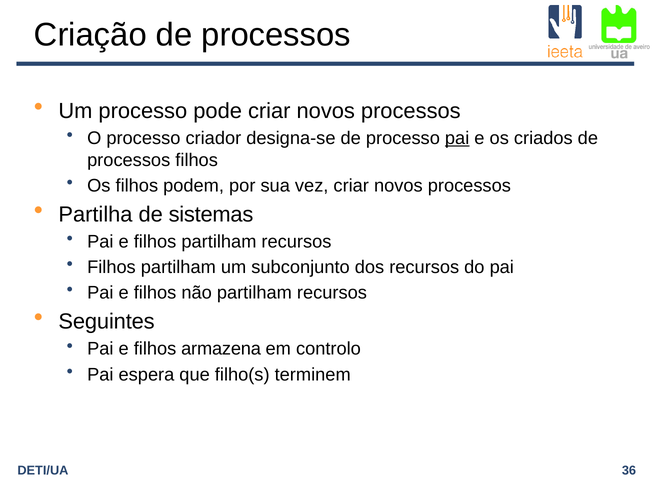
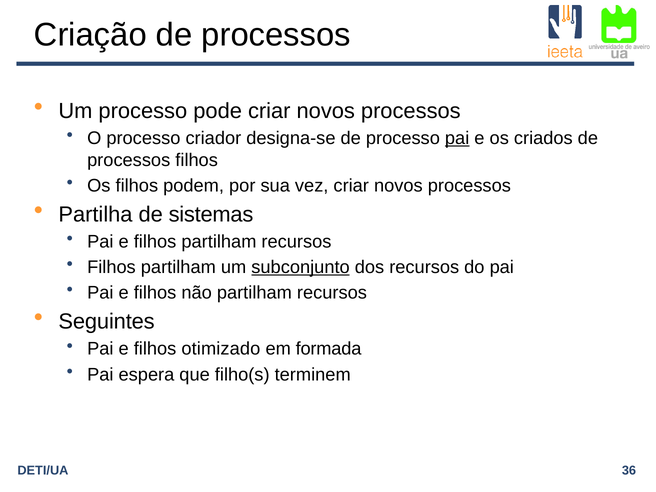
subconjunto underline: none -> present (301, 267)
armazena: armazena -> otimizado (221, 349)
controlo: controlo -> formada (329, 349)
